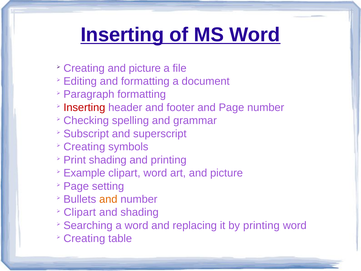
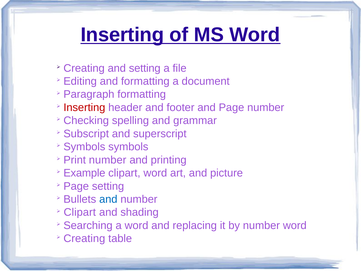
Creating and picture: picture -> setting (145, 68)
Creating: Creating -> Symbols (84, 147)
Print shading: shading -> number (108, 160)
and colour: orange -> blue (108, 199)
by printing: printing -> number (261, 225)
